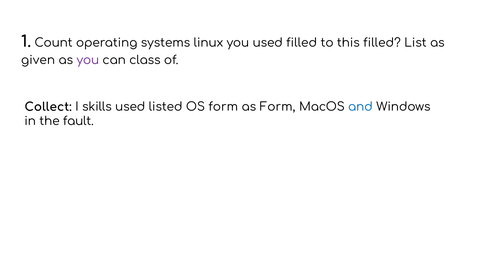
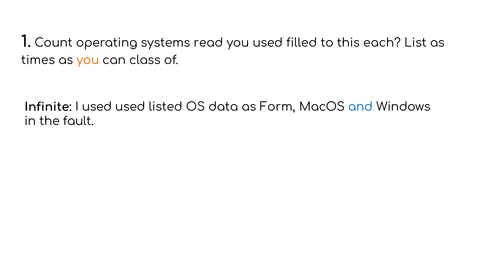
linux: linux -> read (208, 43)
this filled: filled -> each (382, 43)
given: given -> times (38, 60)
you colour: purple -> orange (88, 60)
Collect: Collect -> Infinite (48, 107)
I skills: skills -> used (97, 107)
OS form: form -> data (223, 107)
